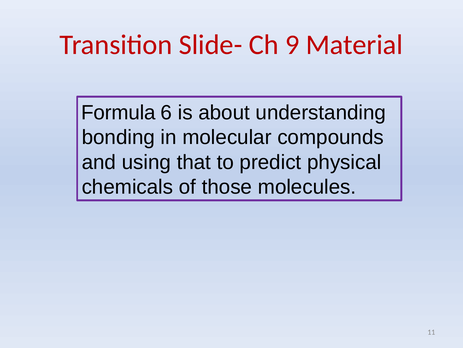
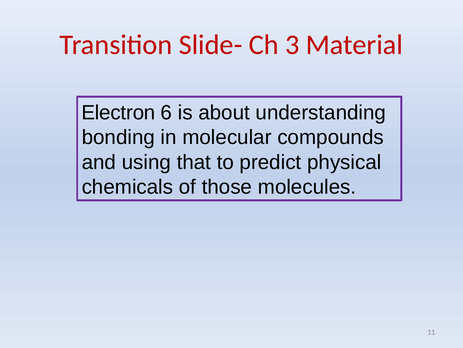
9: 9 -> 3 (292, 45)
Formula: Formula -> Electron (118, 113)
